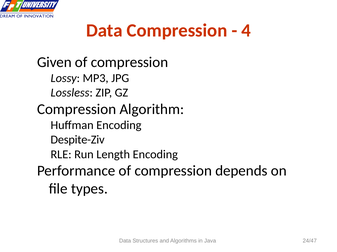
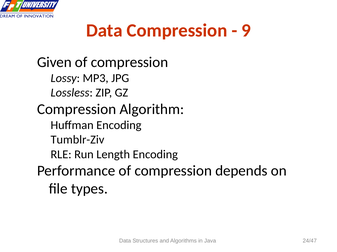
4: 4 -> 9 (246, 30)
Despite-Ziv: Despite-Ziv -> Tumblr-Ziv (77, 140)
